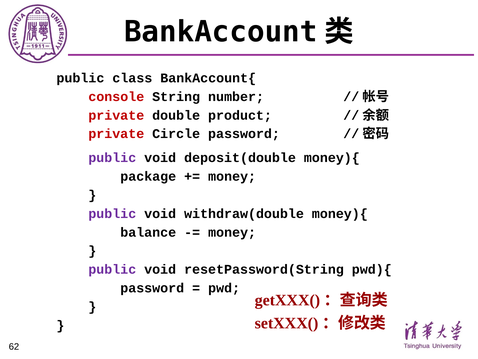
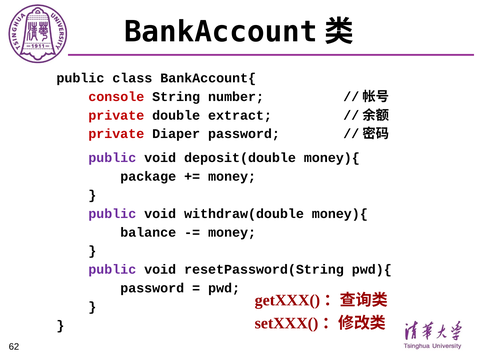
product: product -> extract (240, 115)
Circle: Circle -> Diaper (176, 134)
